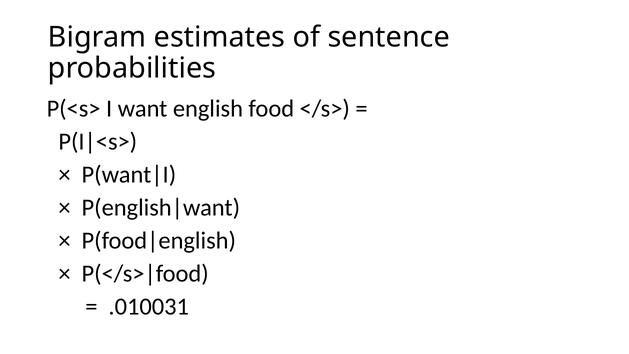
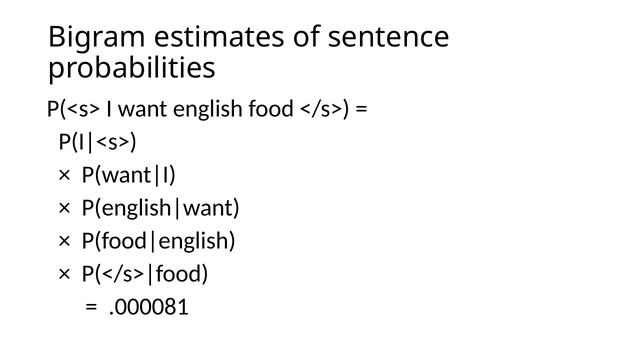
.010031: .010031 -> .000081 (149, 306)
